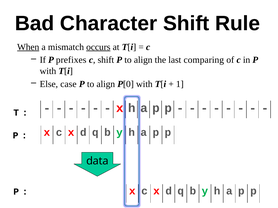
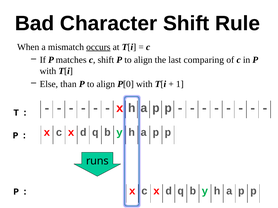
When underline: present -> none (28, 47)
prefixes: prefixes -> matches (71, 60)
case: case -> than (68, 84)
data: data -> runs (97, 161)
